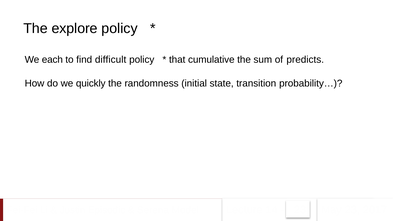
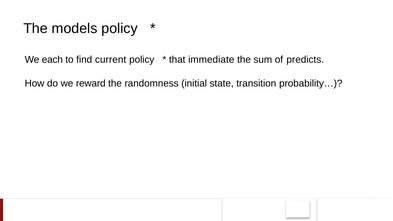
explore: explore -> models (75, 28)
difficult: difficult -> current (111, 60)
cumulative: cumulative -> immediate (211, 60)
quickly: quickly -> reward (91, 83)
